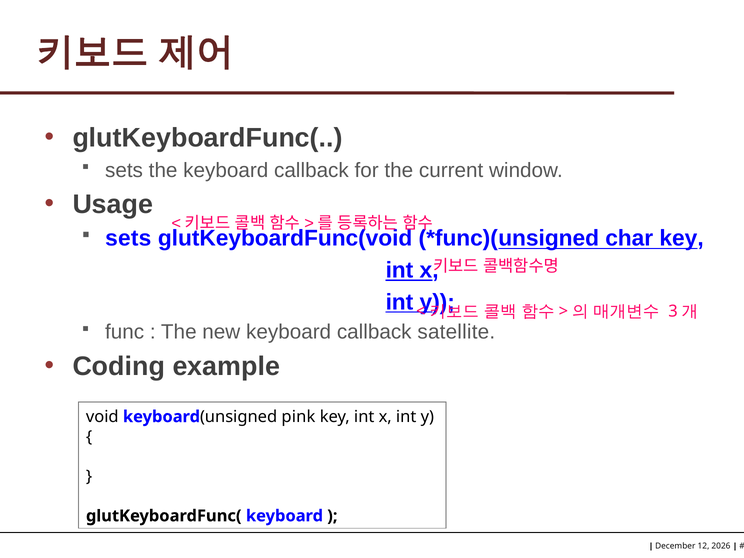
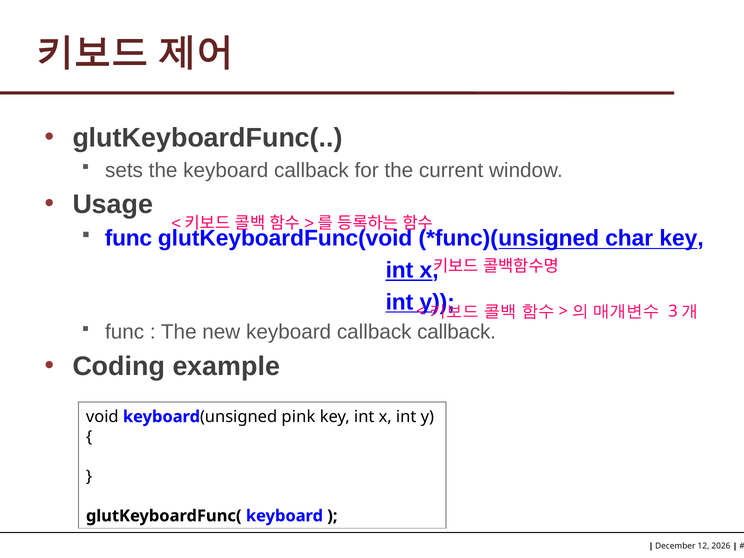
sets: sets -> func (128, 238)
callback satellite: satellite -> callback (457, 332)
